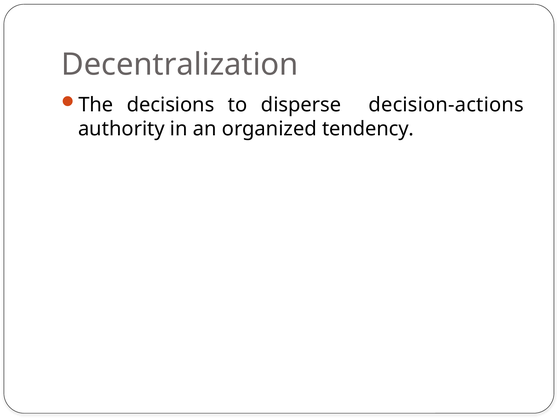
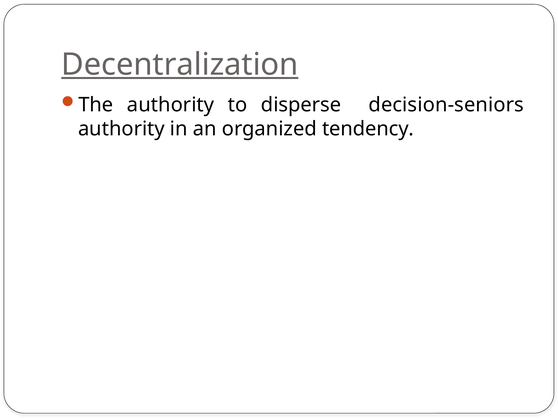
Decentralization underline: none -> present (180, 64)
The decisions: decisions -> authority (171, 105)
decision-actions: decision-actions -> decision-seniors (446, 105)
